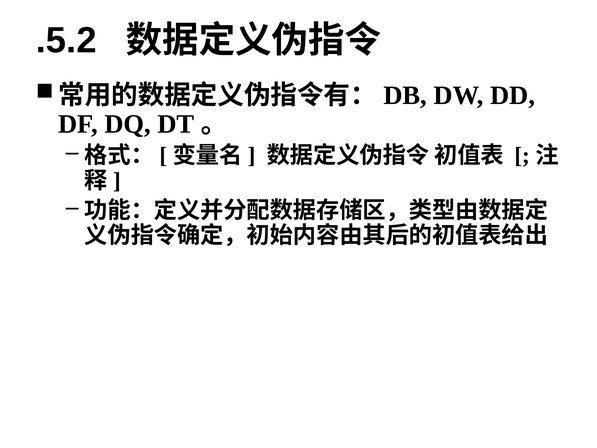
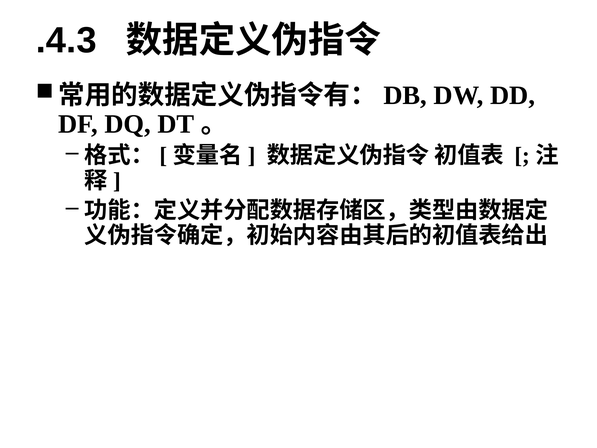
.5.2: .5.2 -> .4.3 (66, 40)
